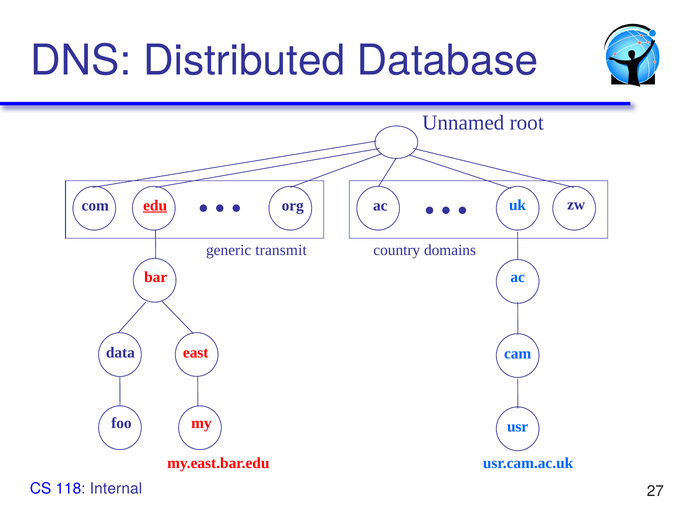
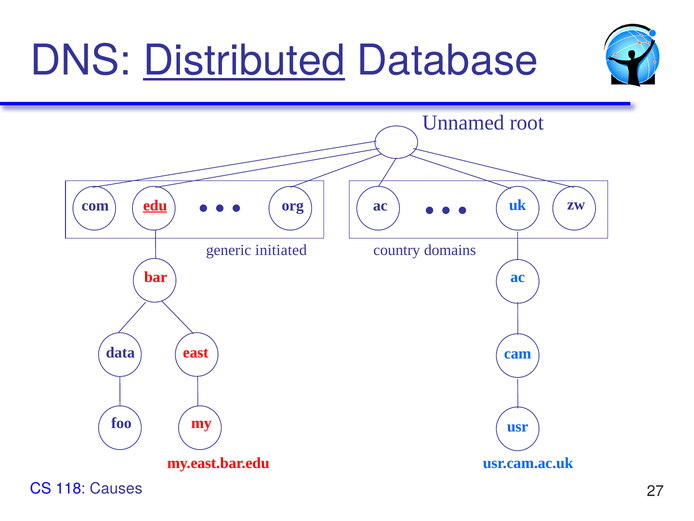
Distributed underline: none -> present (244, 61)
transmit: transmit -> initiated (281, 250)
Internal: Internal -> Causes (116, 488)
